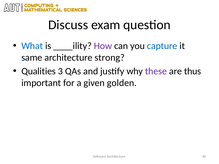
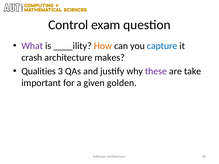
Discuss: Discuss -> Control (68, 25)
What colour: blue -> purple (32, 46)
How colour: purple -> orange (103, 46)
same: same -> crash (32, 58)
strong: strong -> makes (110, 58)
thus: thus -> take (193, 71)
